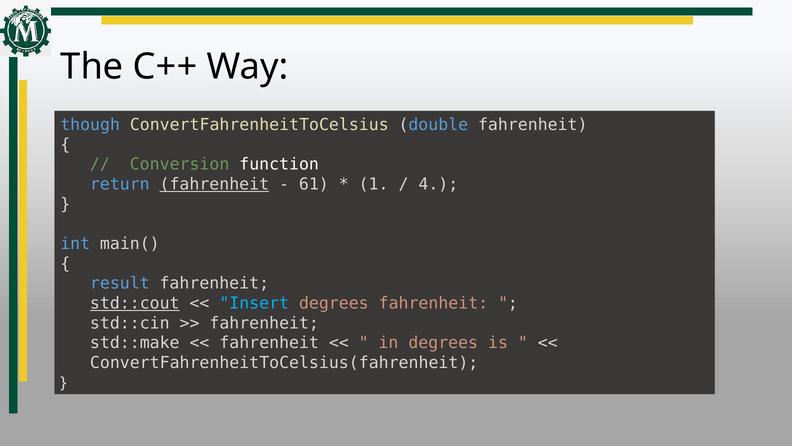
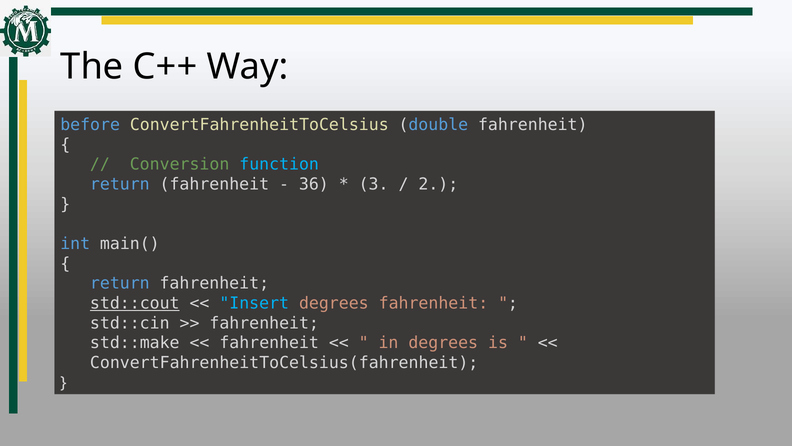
though: though -> before (90, 125)
function colour: white -> light blue (279, 164)
fahrenheit underline: present -> none (214, 184)
61: 61 -> 36 (314, 184)
1: 1 -> 3 (374, 184)
4: 4 -> 2 (438, 184)
result: result -> return (120, 283)
